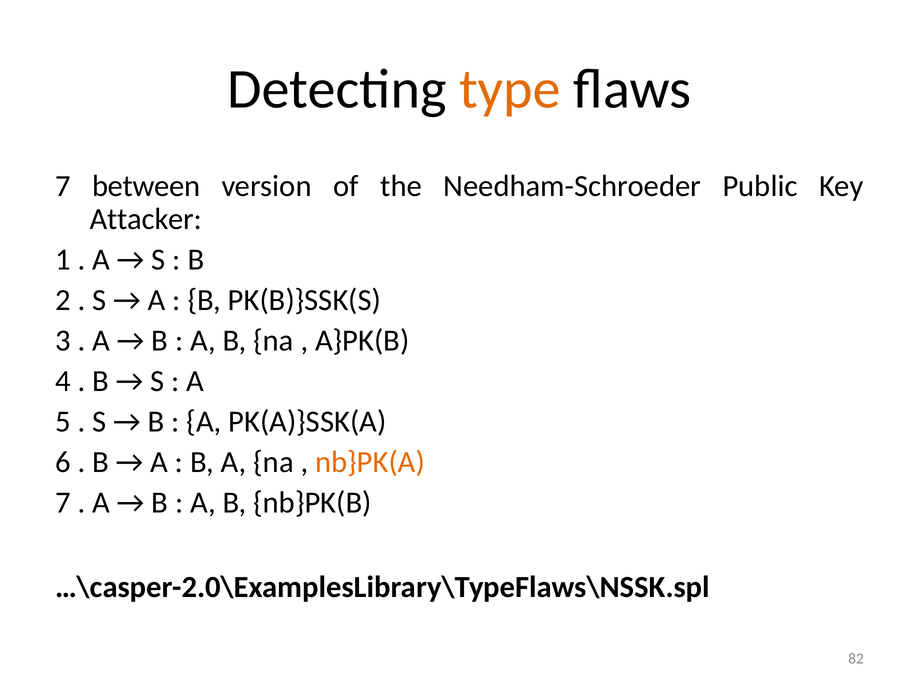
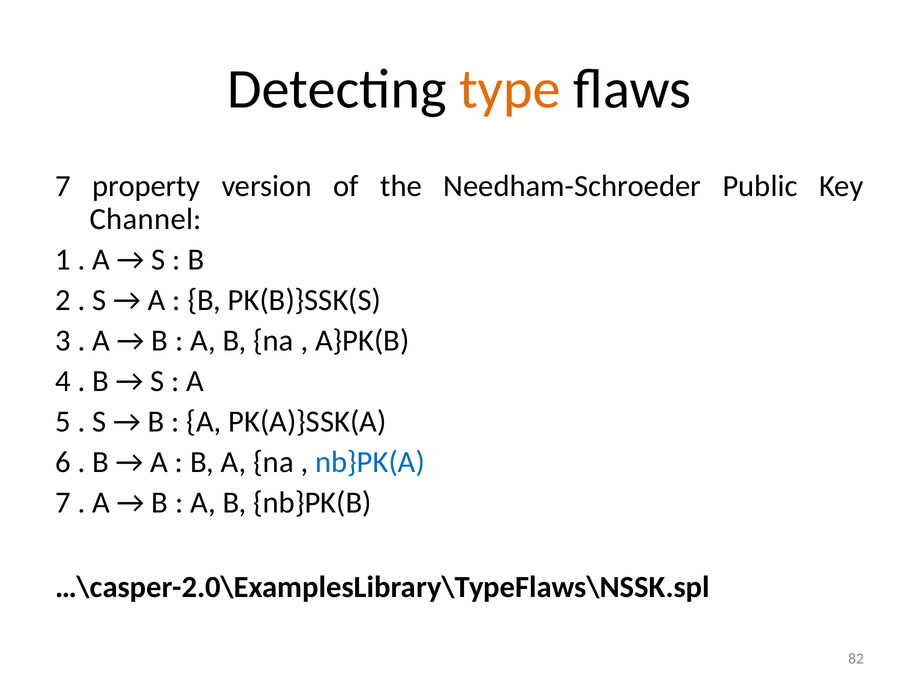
between: between -> property (146, 186)
Attacker: Attacker -> Channel (146, 219)
nb}PK(A colour: orange -> blue (370, 462)
